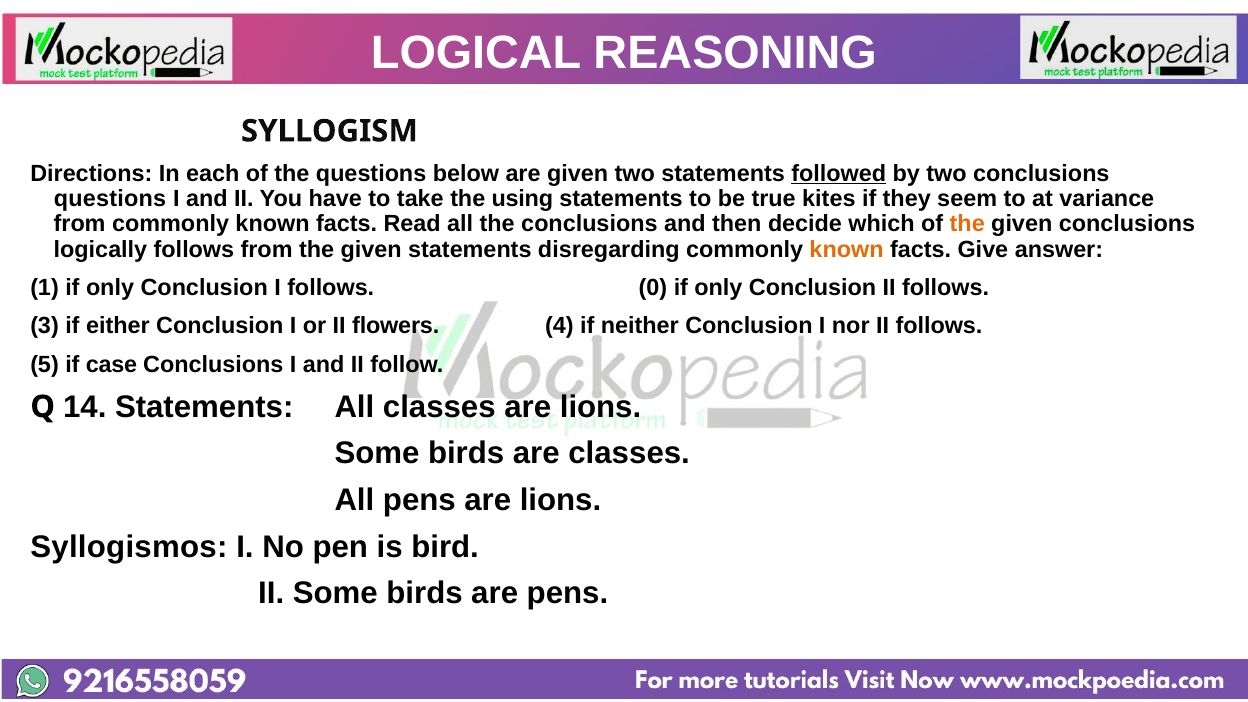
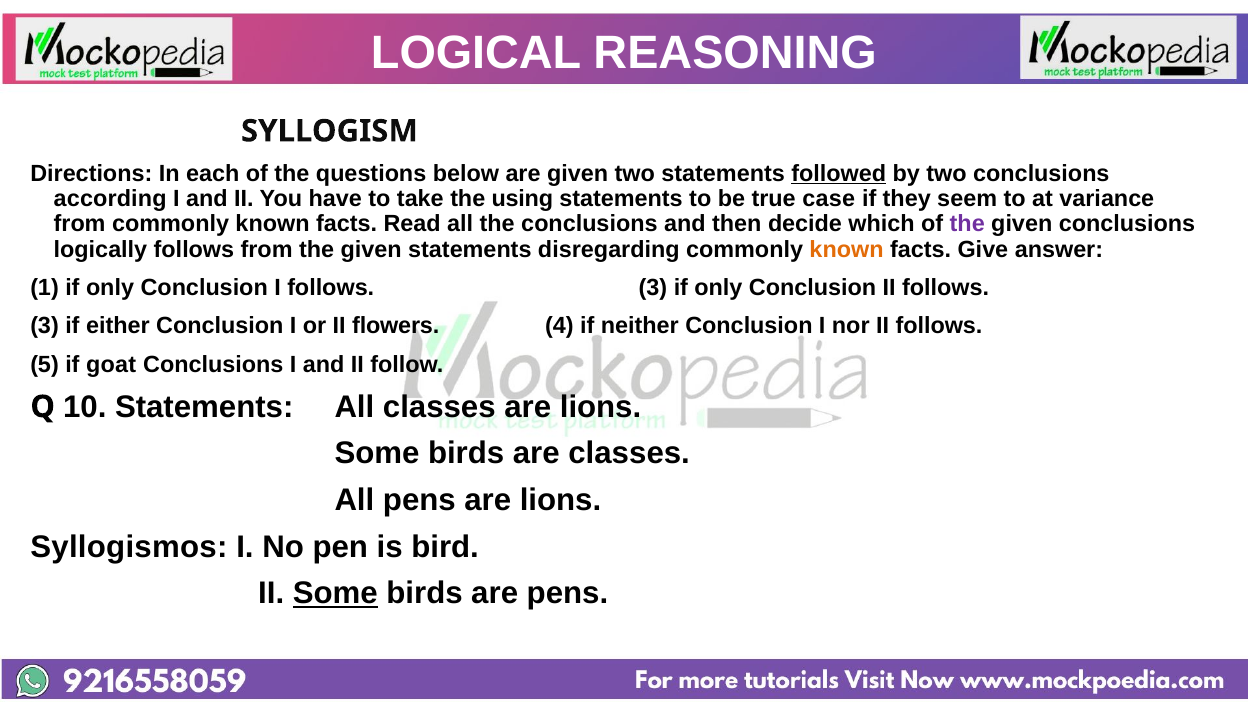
questions: questions -> according (110, 199)
kites: kites -> case (829, 199)
the colour: orange -> purple (967, 224)
I follows 0: 0 -> 3 (653, 288)
case: case -> goat (111, 364)
14: 14 -> 10 (85, 407)
Some underline: none -> present (335, 594)
